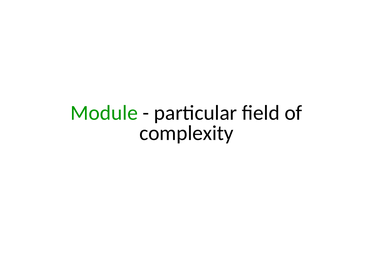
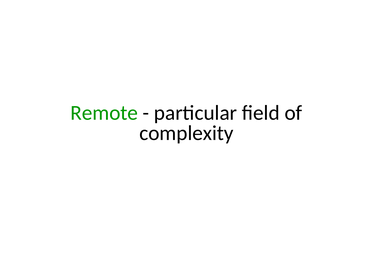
Module: Module -> Remote (104, 113)
